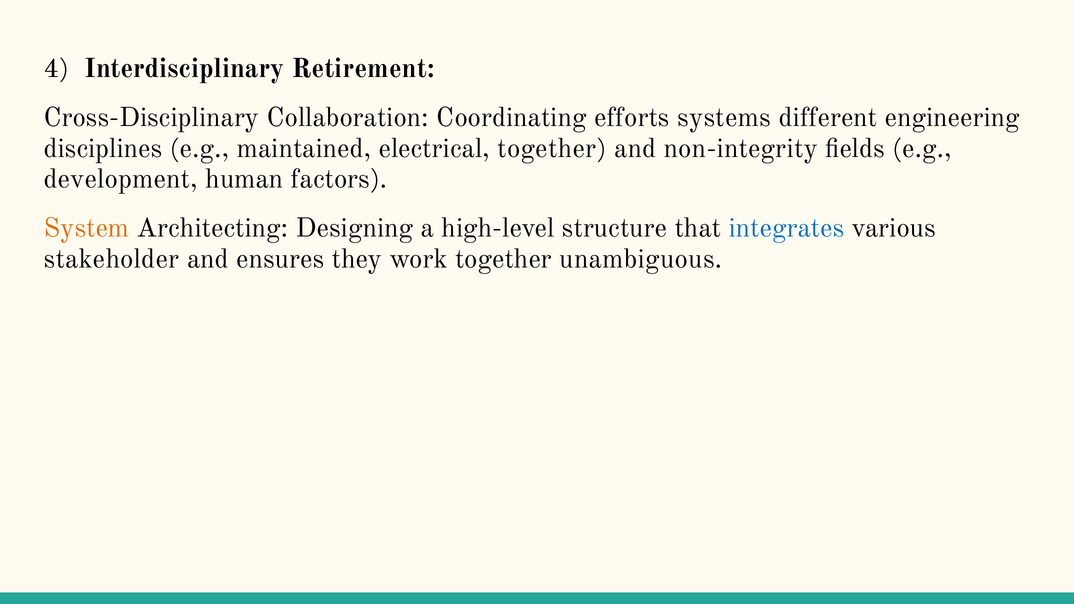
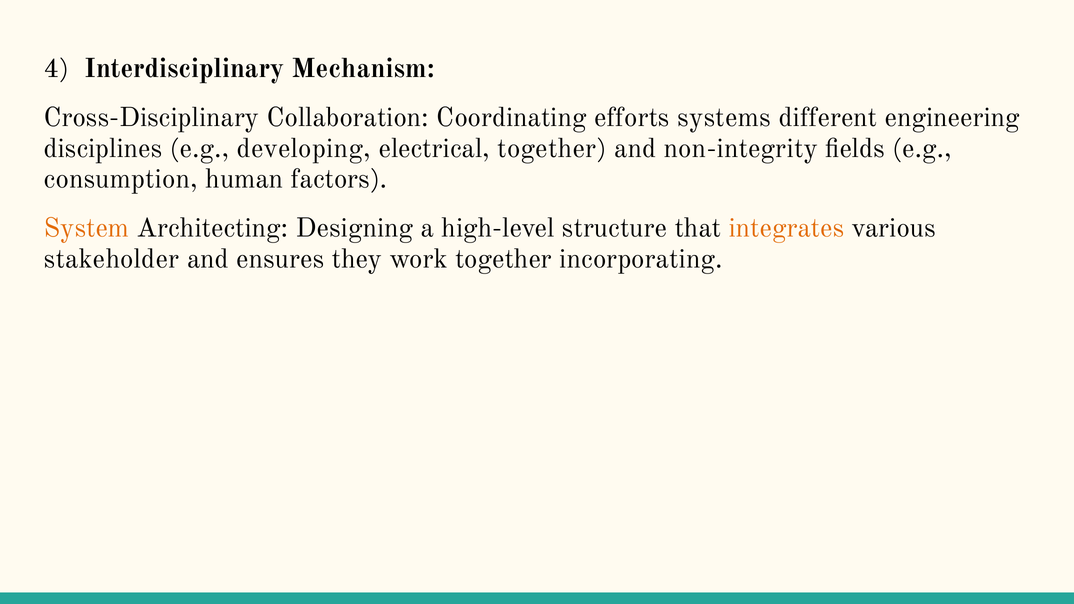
Retirement: Retirement -> Mechanism (363, 69)
maintained: maintained -> developing (304, 148)
development: development -> consumption (121, 179)
integrates colour: blue -> orange (786, 228)
unambiguous: unambiguous -> incorporating (641, 259)
